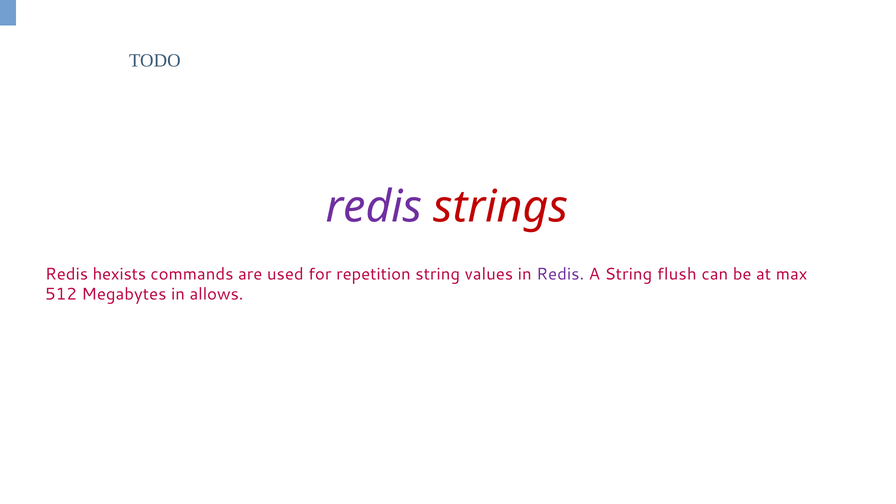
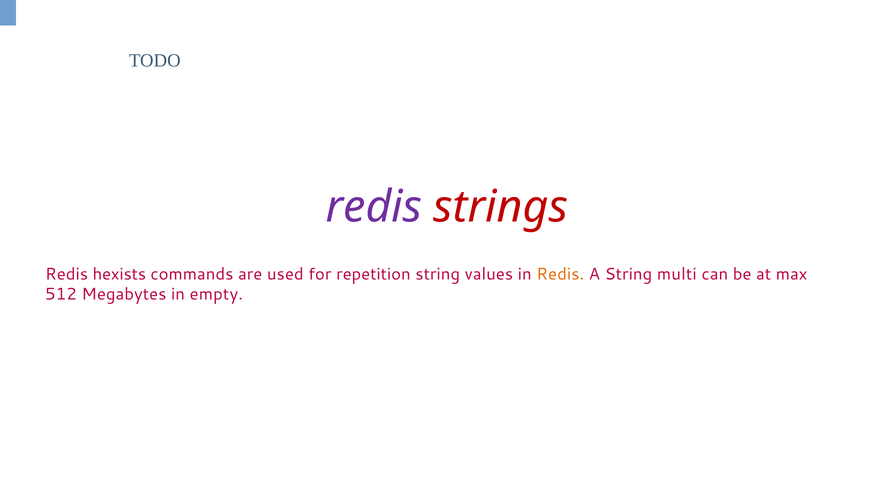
Redis colour: purple -> orange (560, 274)
flush: flush -> multi (677, 274)
allows: allows -> empty (216, 294)
